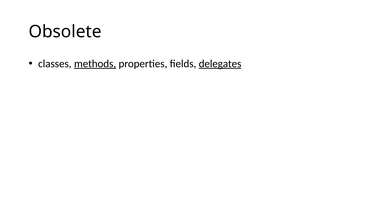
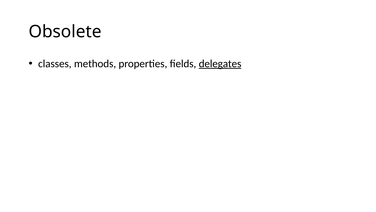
methods underline: present -> none (95, 64)
